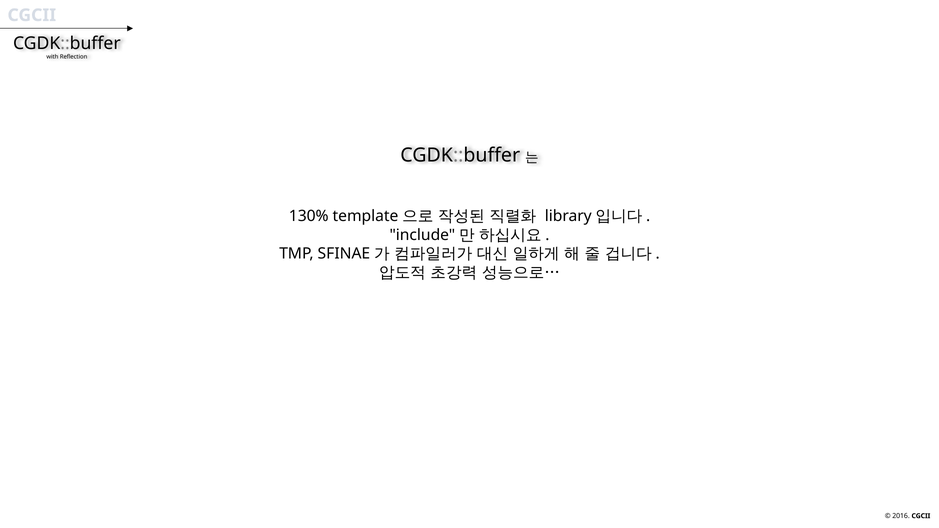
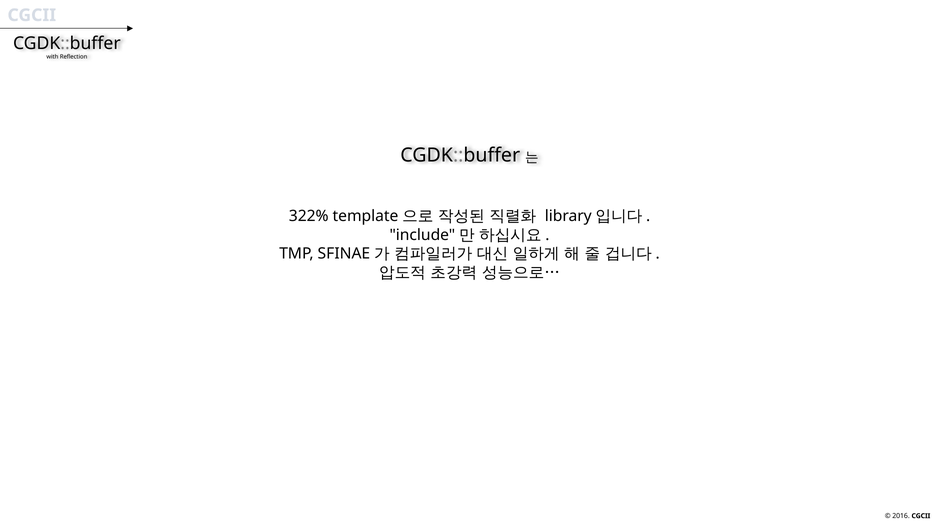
130%: 130% -> 322% (309, 216)
